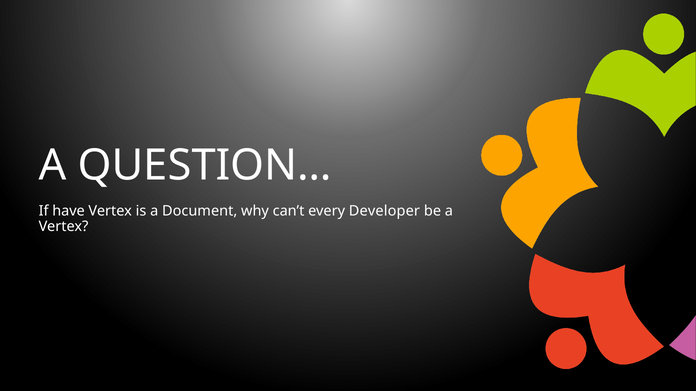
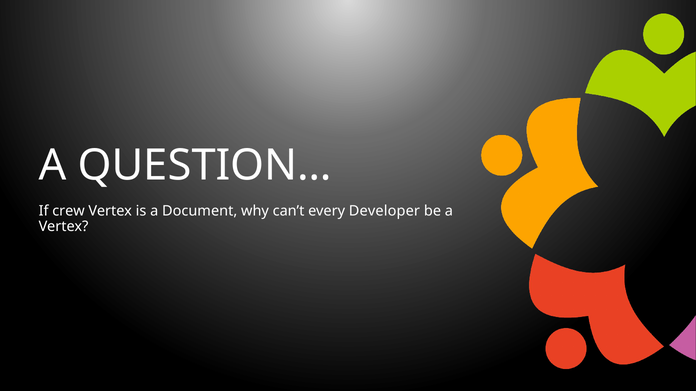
have: have -> crew (69, 211)
